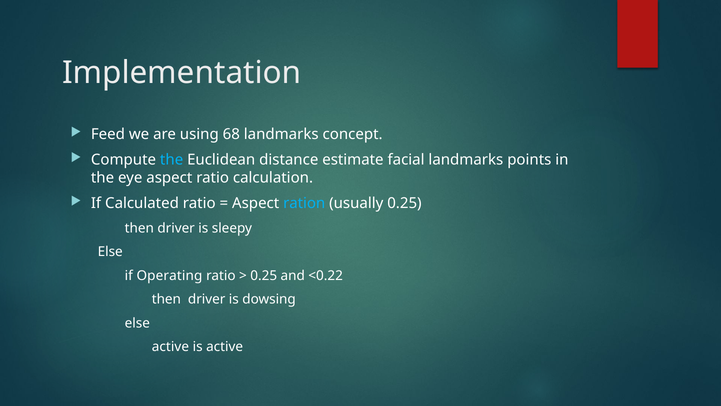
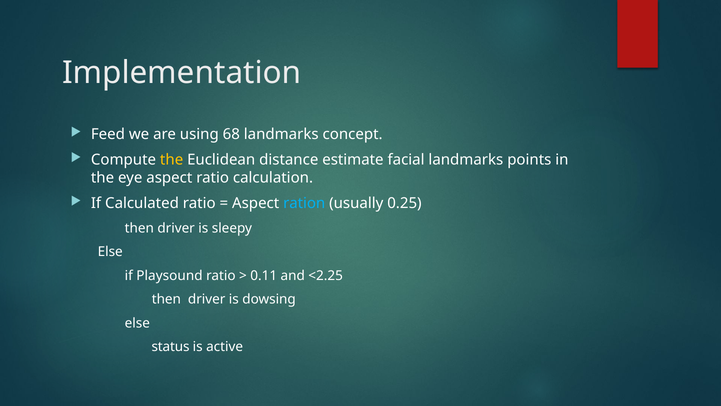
the colour: light blue -> yellow (172, 160)
Operating: Operating -> Playsound (169, 275)
0.25: 0.25 -> 0.11 (264, 275)
<0.22: <0.22 -> <2.25 (326, 275)
active: active -> status (171, 347)
